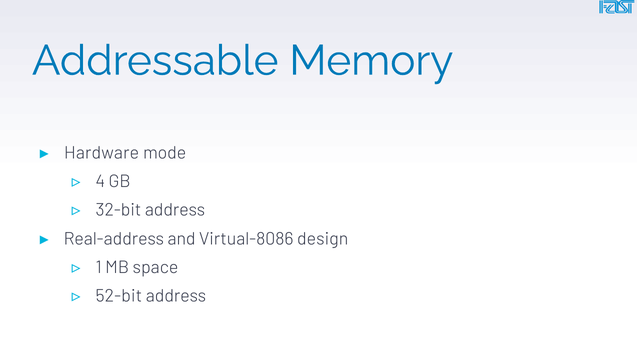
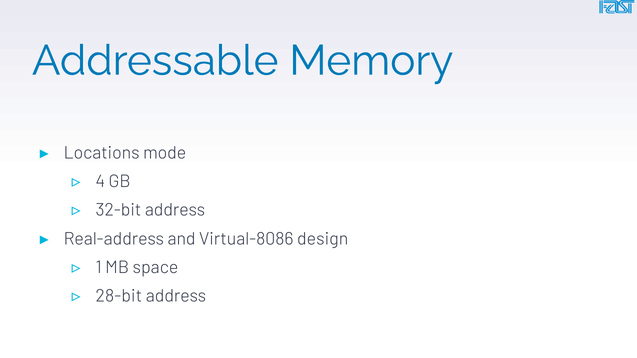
Hardware: Hardware -> Locations (102, 153)
52-bit: 52-bit -> 28-bit (119, 296)
